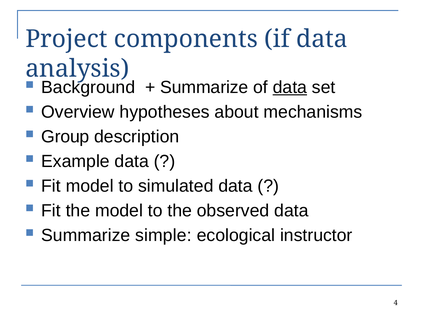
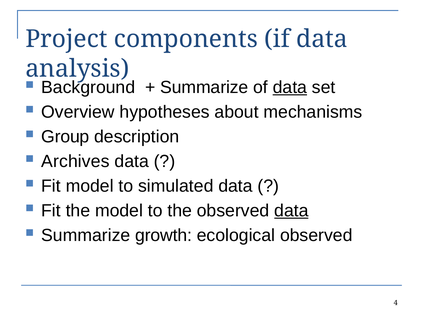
Example: Example -> Archives (75, 161)
data underline: none -> present (291, 211)
simple: simple -> growth (164, 236)
ecological instructor: instructor -> observed (316, 236)
